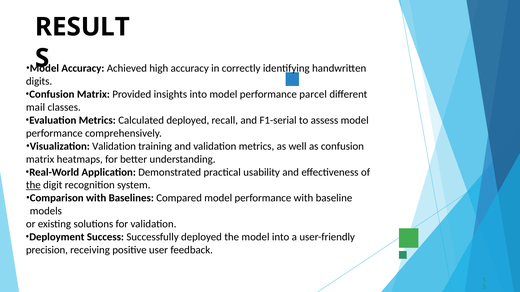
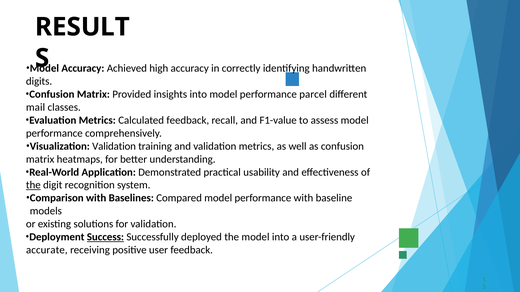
Calculated deployed: deployed -> feedback (188, 120)
F1-serial: F1-serial -> F1-value (278, 120)
Success underline: none -> present (105, 237)
precision: precision -> accurate (47, 250)
